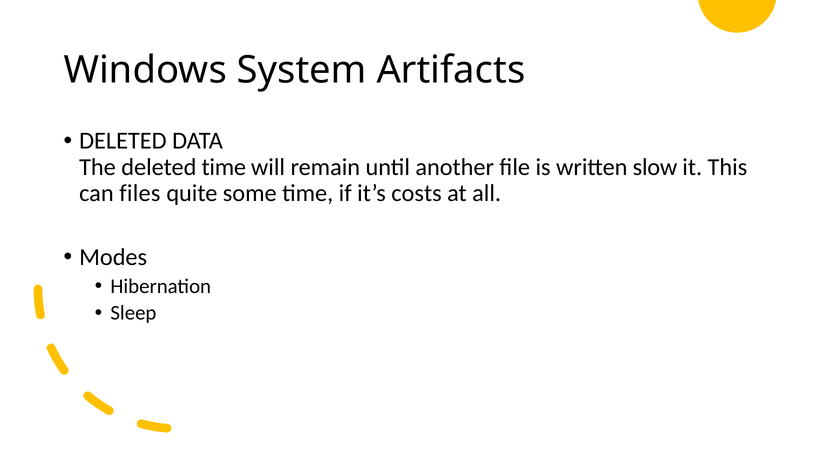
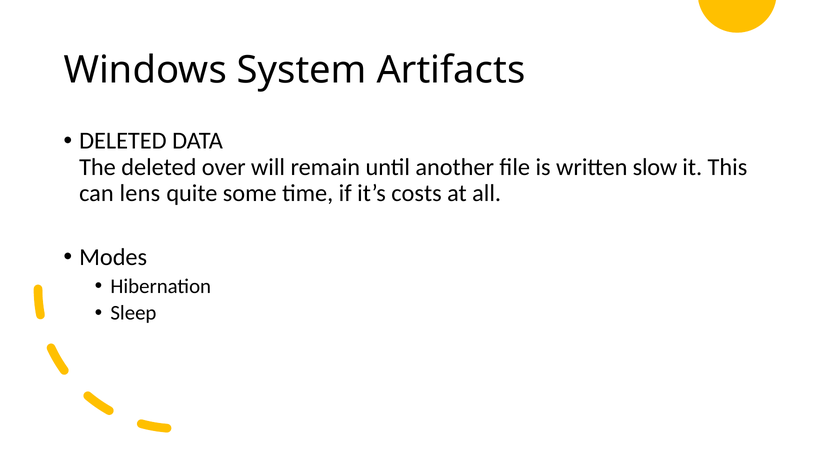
deleted time: time -> over (224, 167)
files: files -> lens (140, 193)
